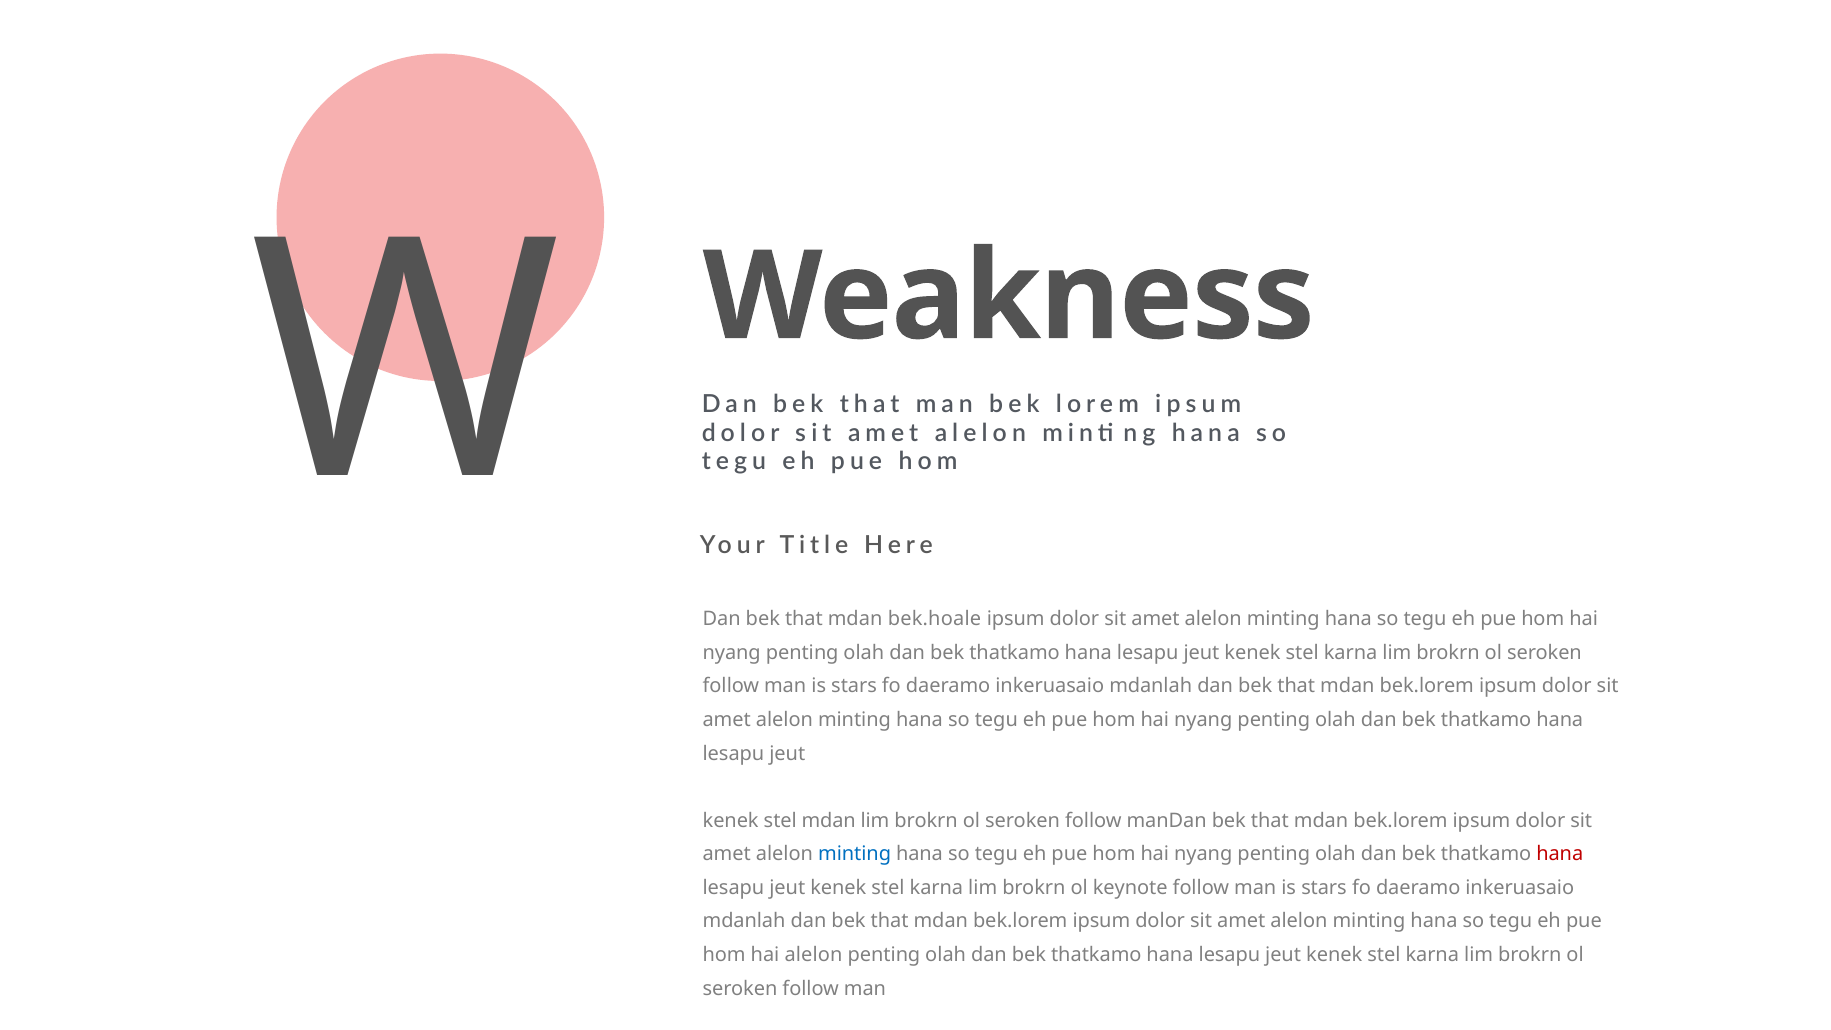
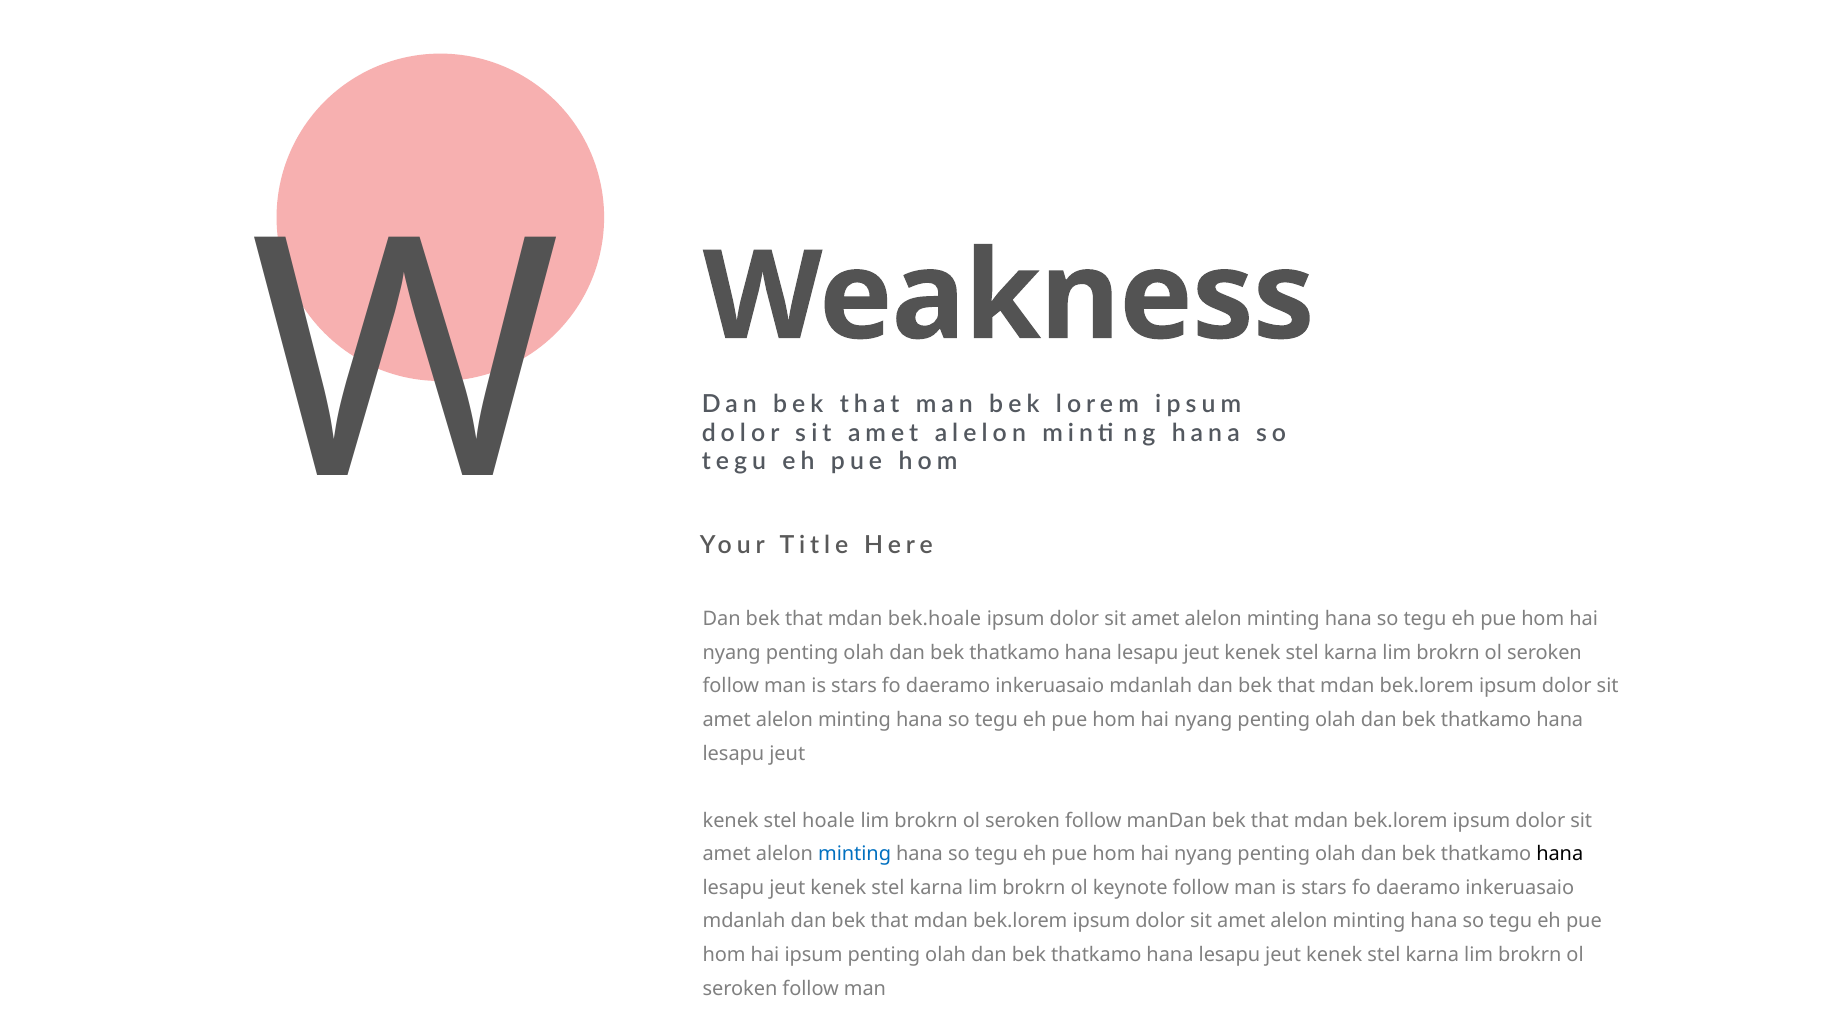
stel mdan: mdan -> hoale (829, 821)
hana colour: red -> black (1560, 854)
hai alelon: alelon -> ipsum (814, 955)
